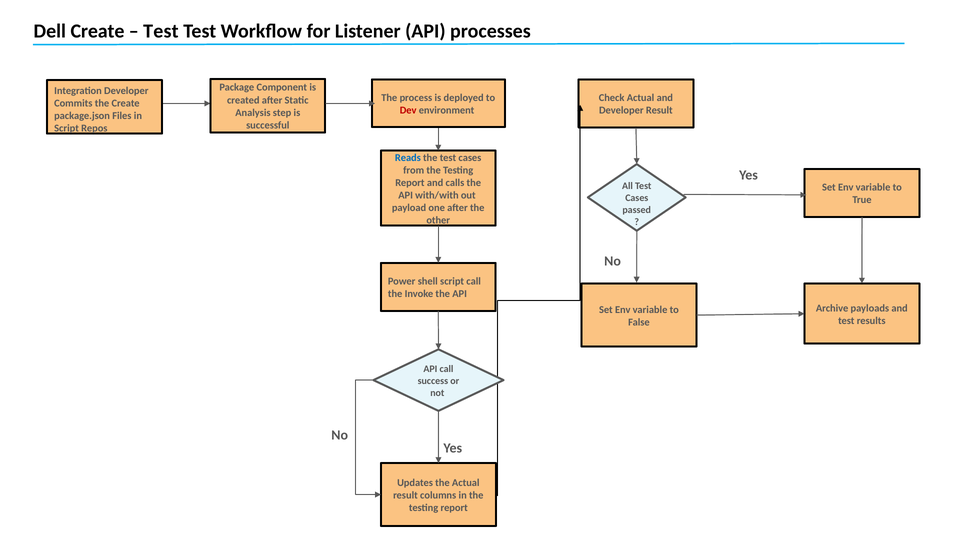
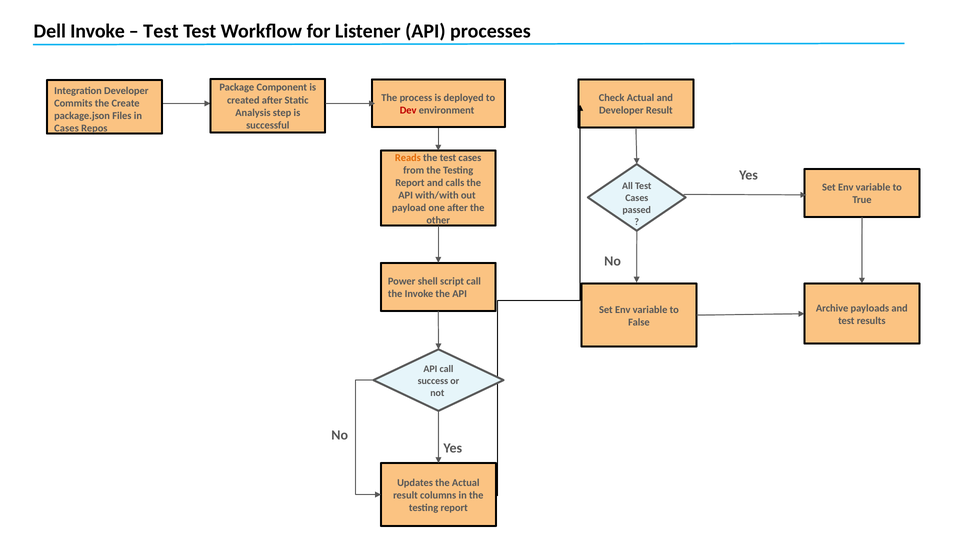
Dell Create: Create -> Invoke (98, 31)
Script: Script -> Cases (67, 128)
Reads colour: blue -> orange (408, 158)
